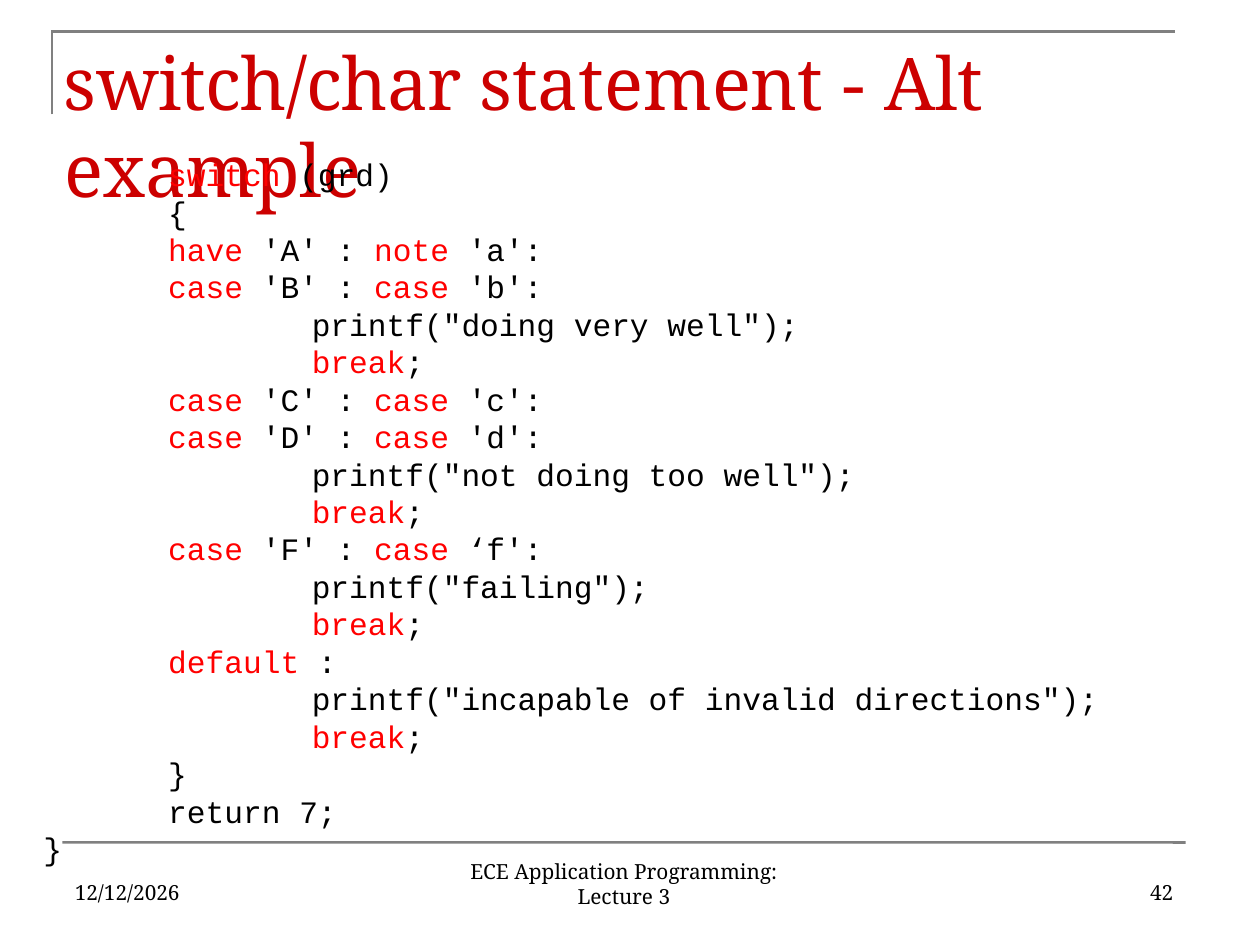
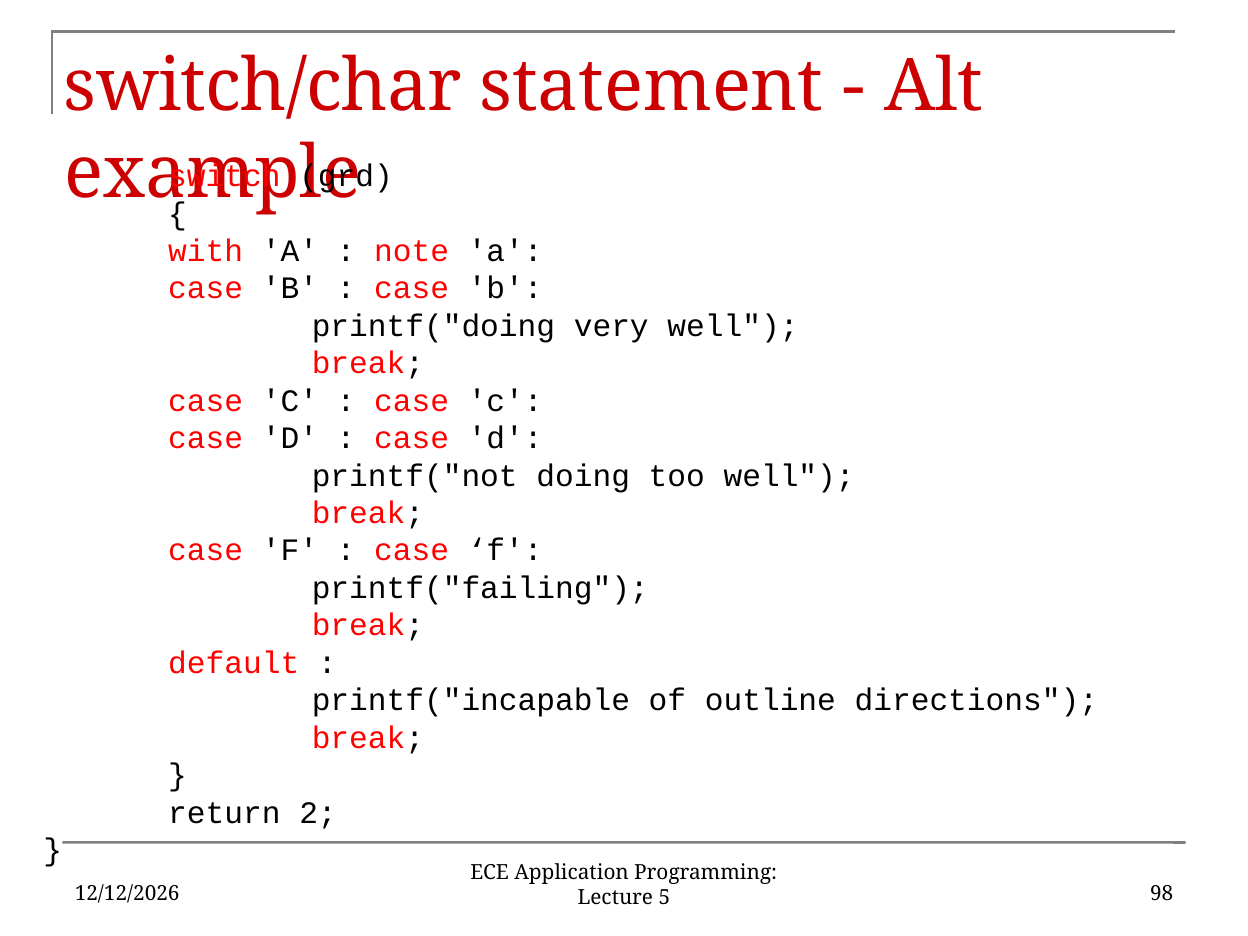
have: have -> with (206, 251)
invalid: invalid -> outline (770, 700)
7: 7 -> 2 (318, 813)
42: 42 -> 98 (1162, 894)
3: 3 -> 5 (664, 898)
